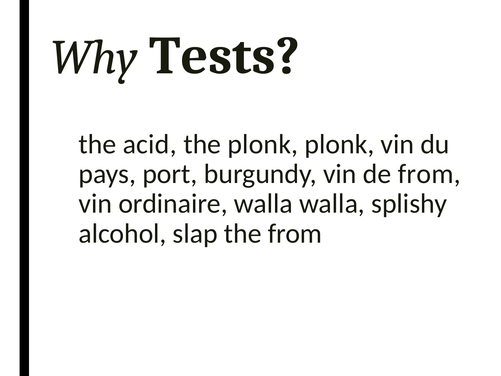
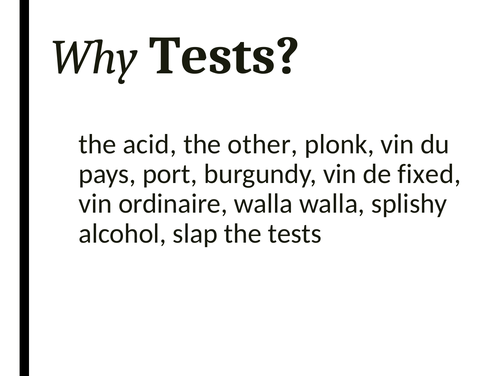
the plonk: plonk -> other (263, 144)
de from: from -> fixed (429, 174)
the from: from -> tests (295, 233)
